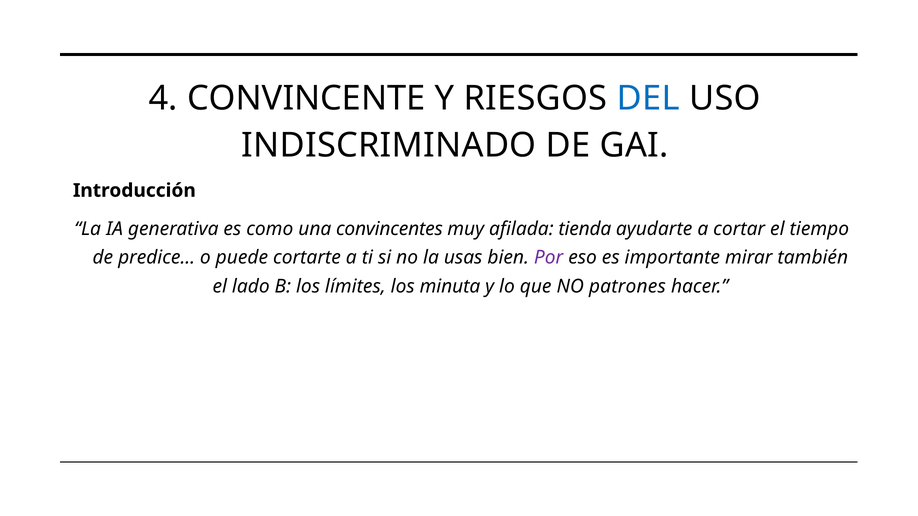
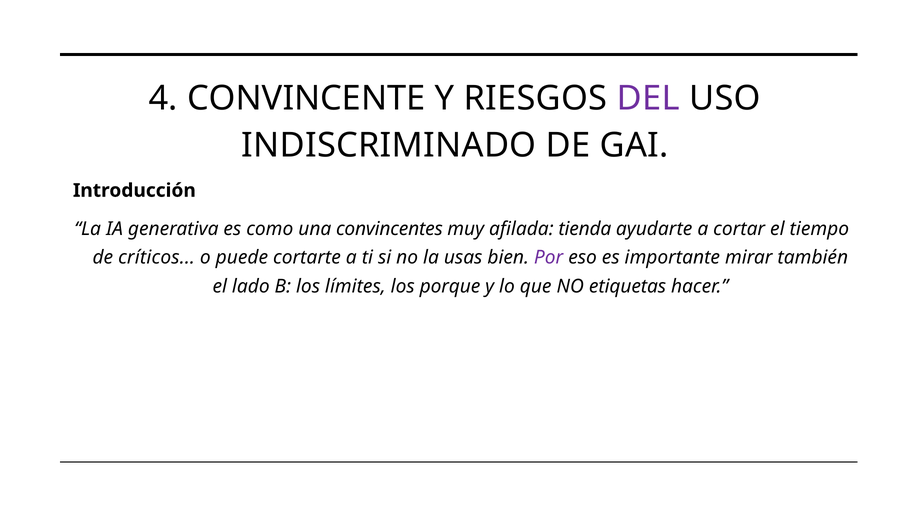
DEL colour: blue -> purple (648, 98)
predice: predice -> críticos (156, 258)
minuta: minuta -> porque (450, 286)
patrones: patrones -> etiquetas (628, 286)
